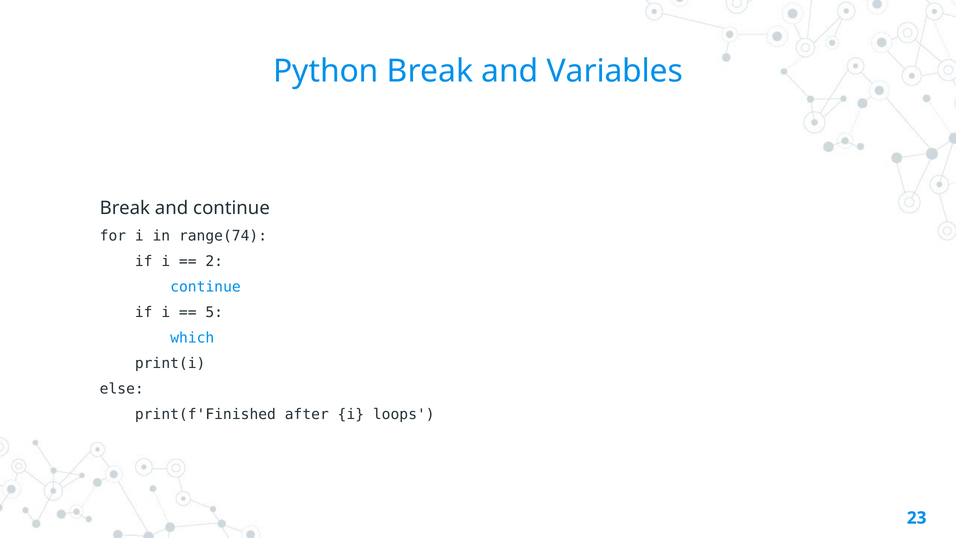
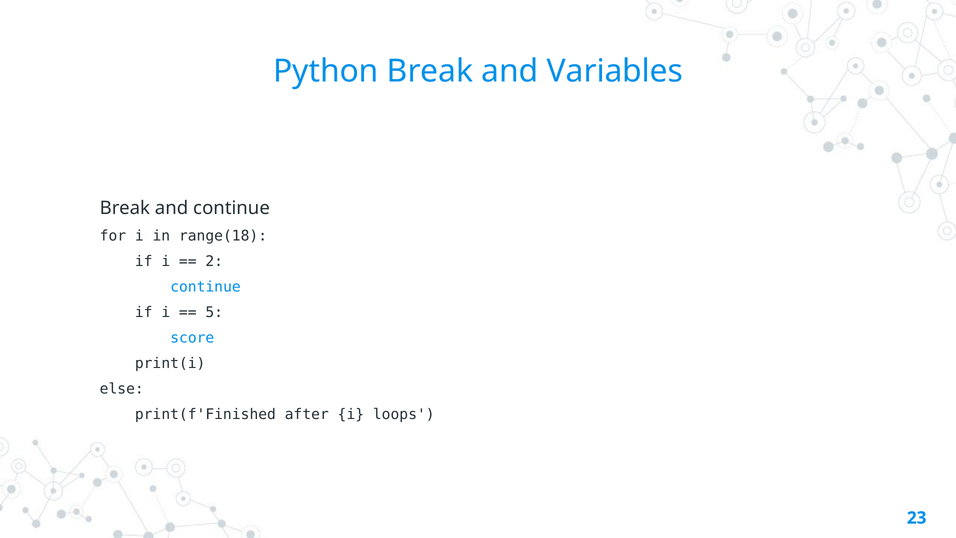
range(74: range(74 -> range(18 (223, 236)
which: which -> score (192, 338)
